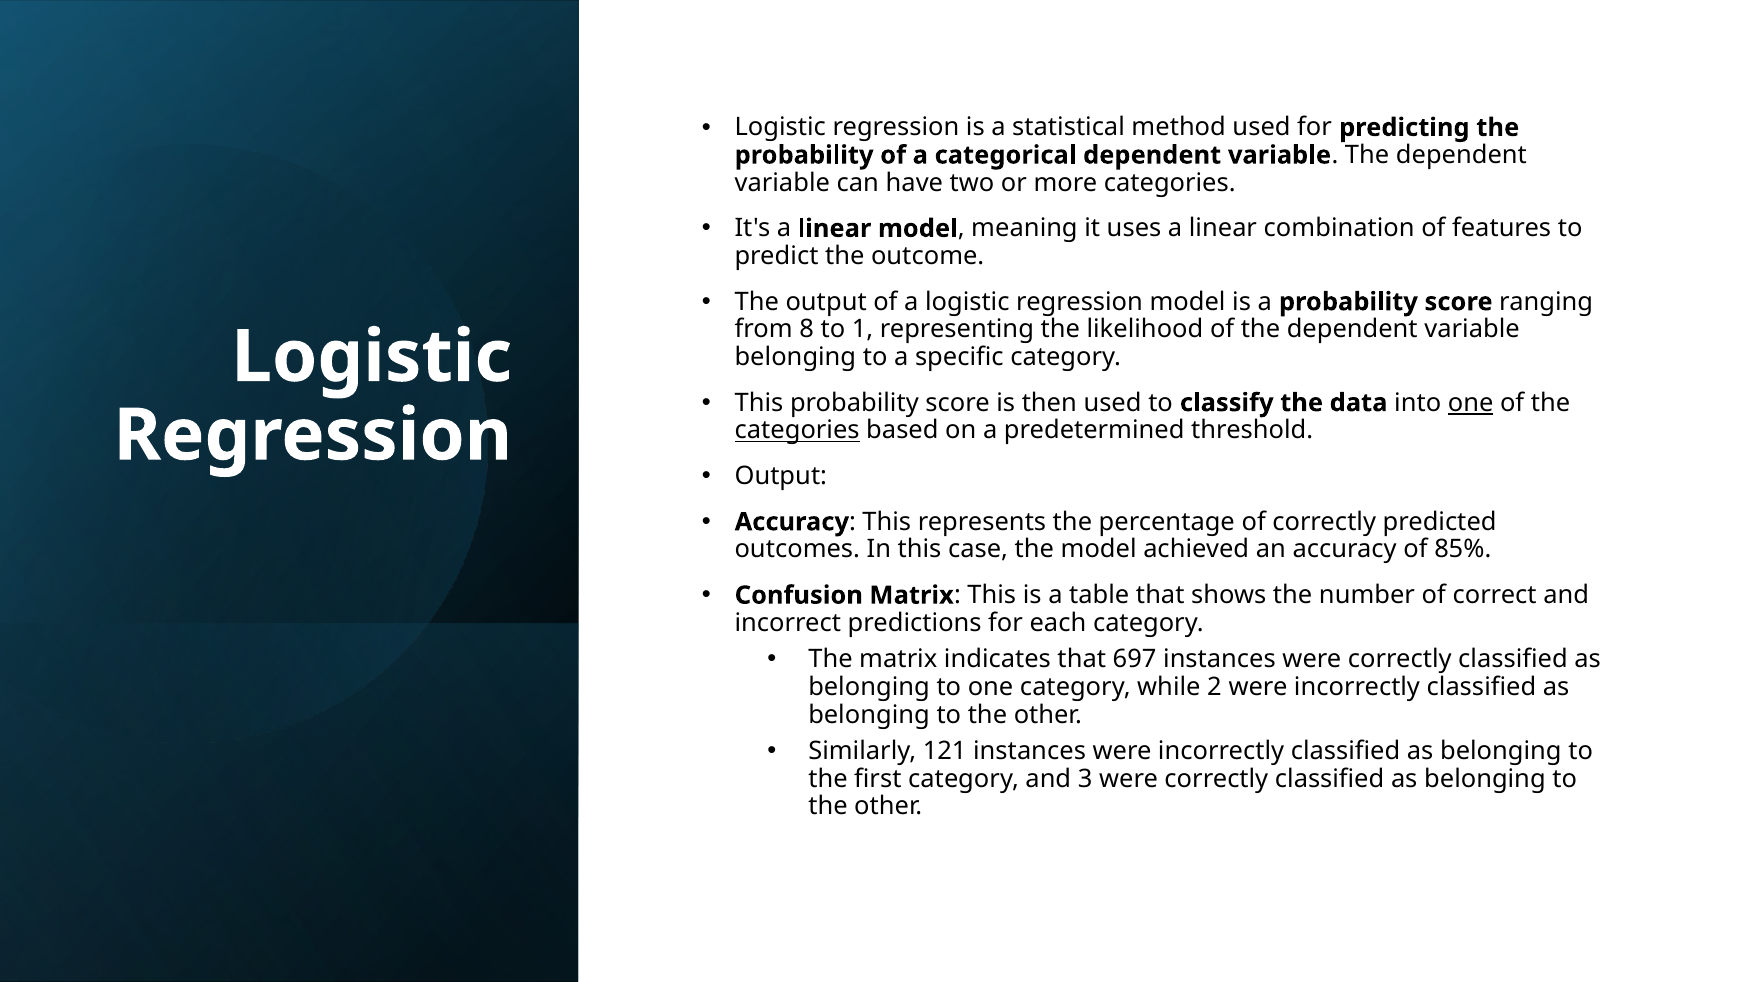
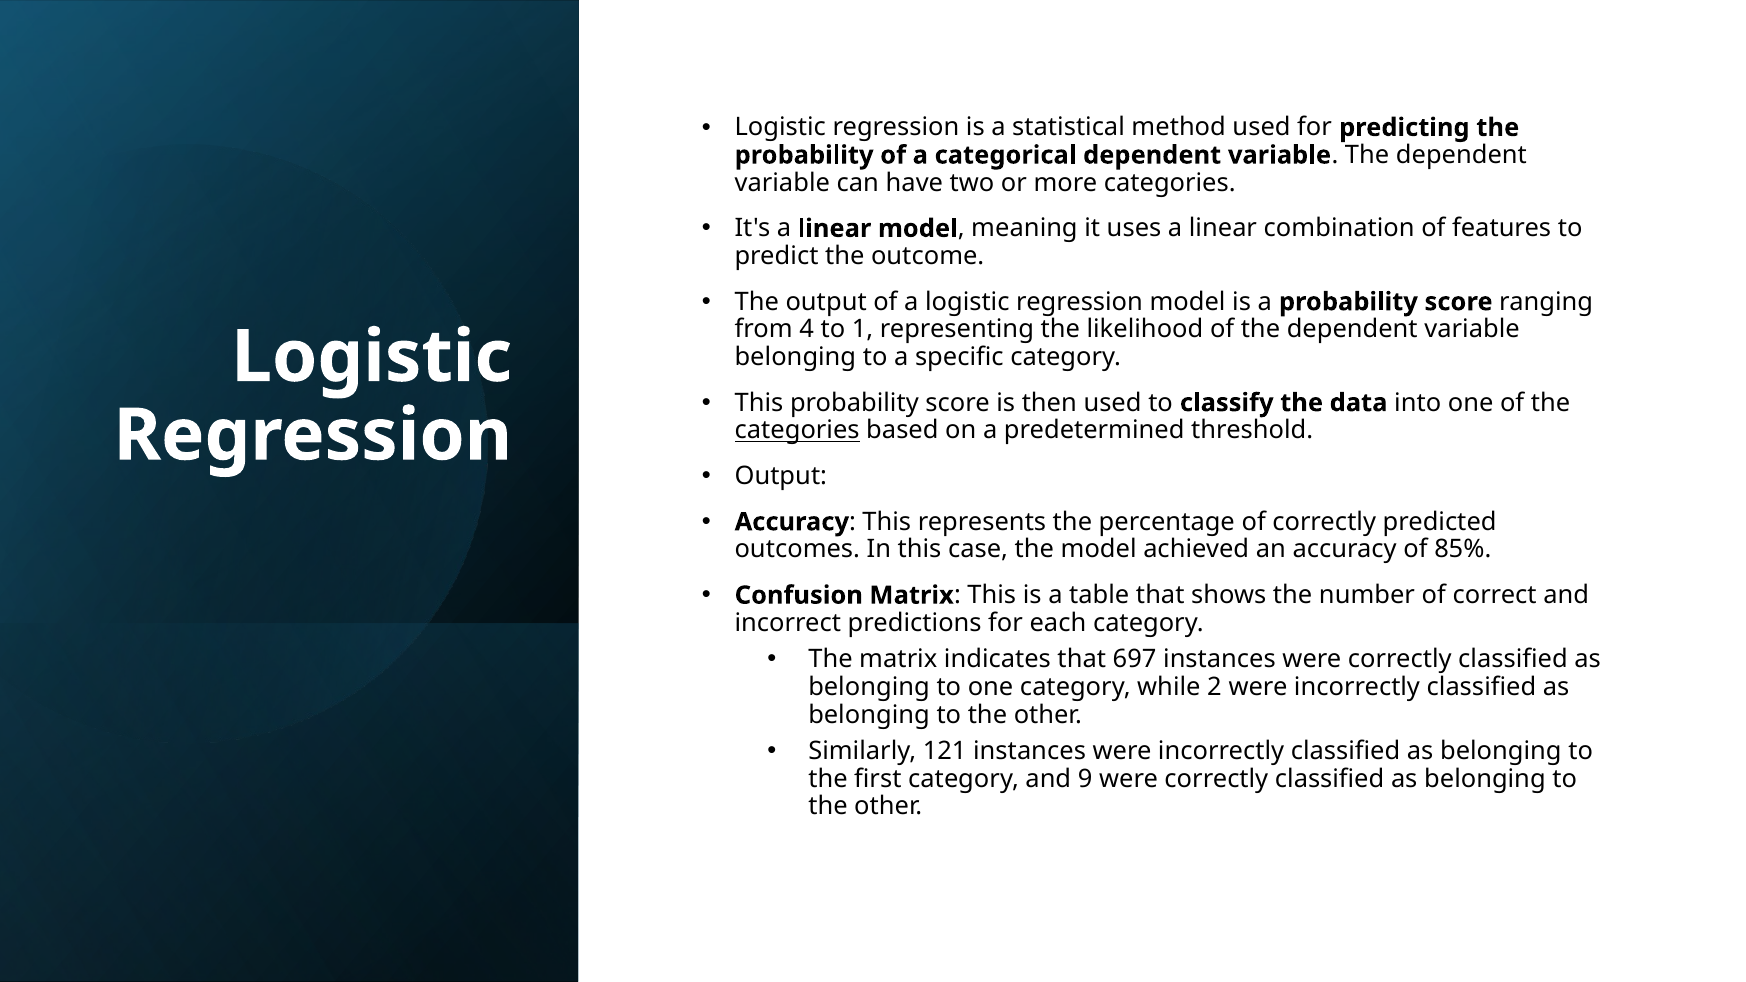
8: 8 -> 4 (807, 329)
one underline: present -> none (1471, 403)
3: 3 -> 9 (1085, 779)
